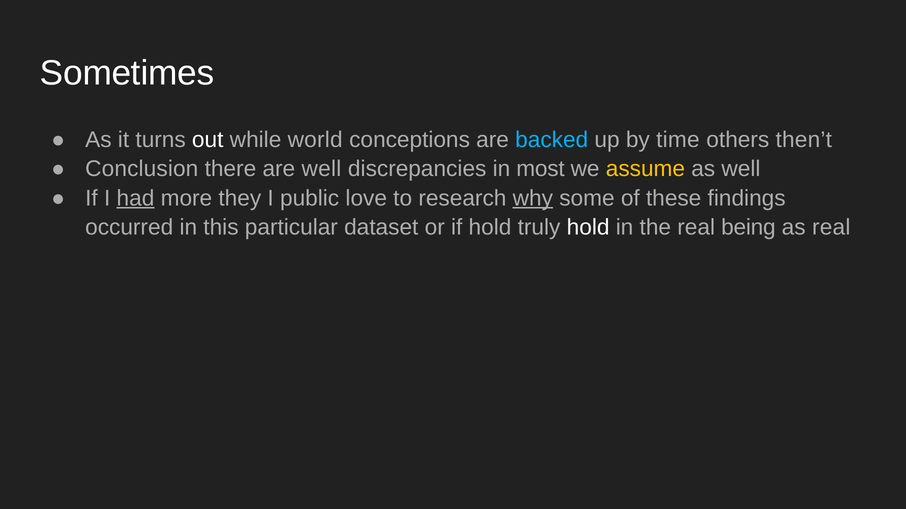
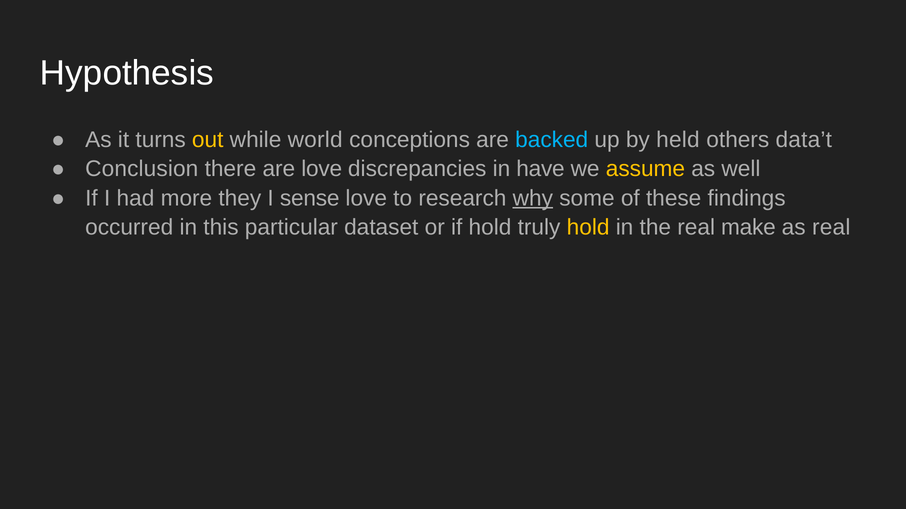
Sometimes: Sometimes -> Hypothesis (127, 73)
out colour: white -> yellow (208, 140)
time: time -> held (678, 140)
then’t: then’t -> data’t (804, 140)
are well: well -> love (322, 169)
most: most -> have (540, 169)
had underline: present -> none (135, 198)
public: public -> sense (310, 198)
hold colour: white -> yellow (588, 228)
being: being -> make (748, 228)
